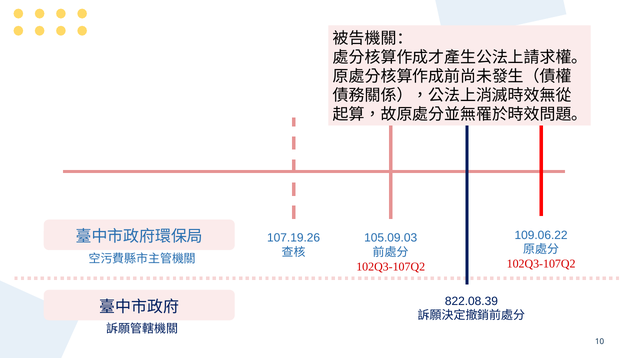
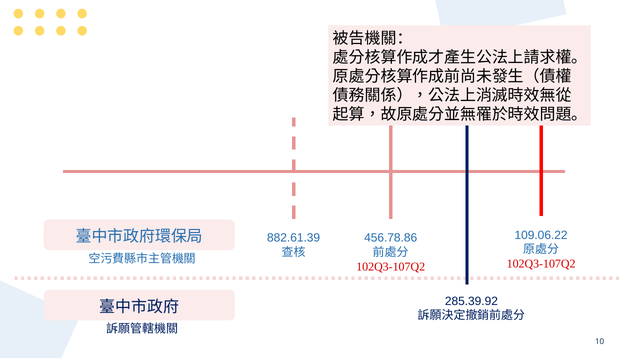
107.19.26: 107.19.26 -> 882.61.39 (294, 238)
105.09.03: 105.09.03 -> 456.78.86 (391, 238)
822.08.39: 822.08.39 -> 285.39.92 (471, 301)
